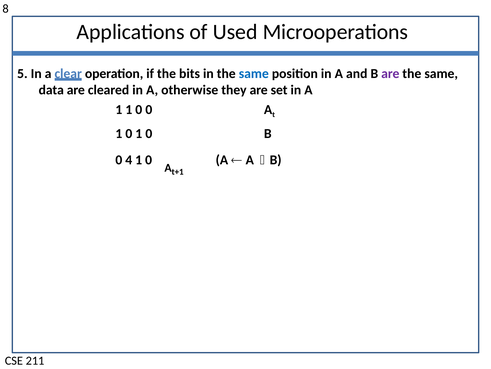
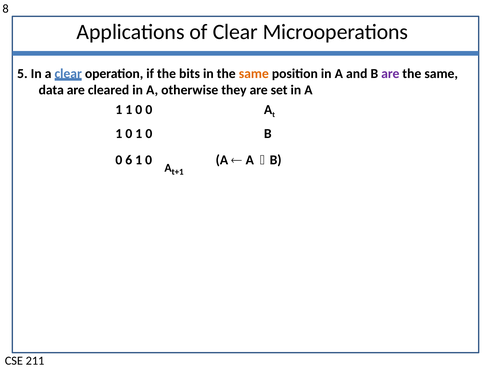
of Used: Used -> Clear (235, 32)
same colour: blue -> orange (254, 73)
4: 4 -> 6 (129, 160)
